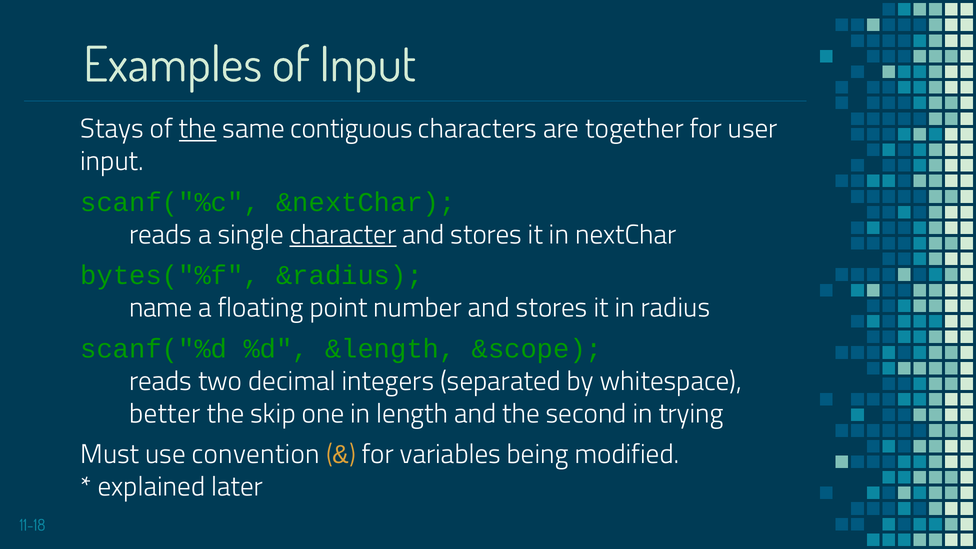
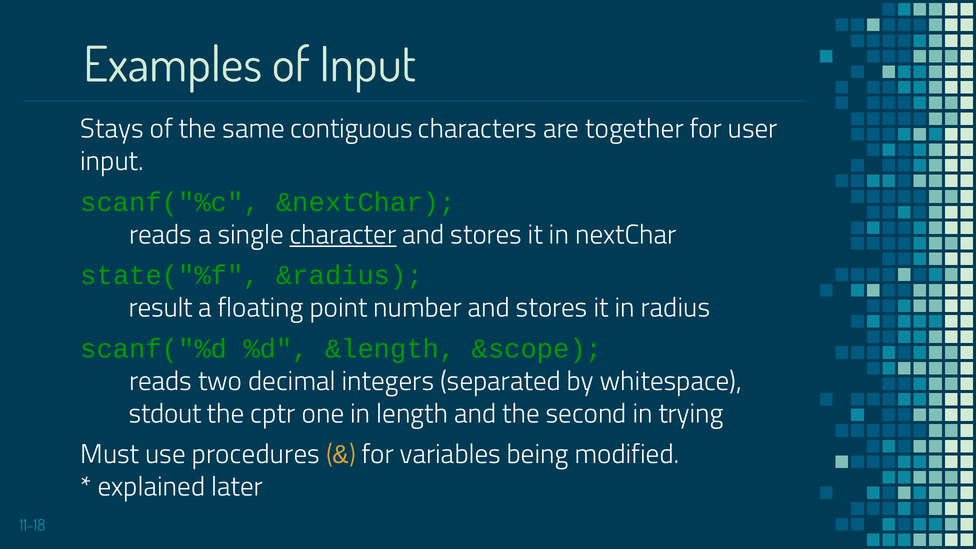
the underline: present -> none (198, 129)
bytes("%f: bytes("%f -> state("%f (170, 275)
name: name -> result (161, 308)
better: better -> stdout (165, 414)
skip: skip -> cptr (273, 414)
convention: convention -> procedures (256, 454)
